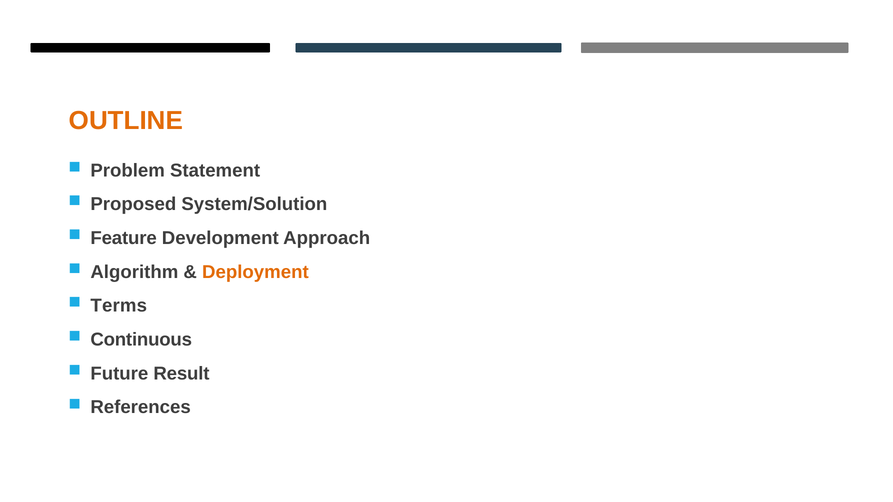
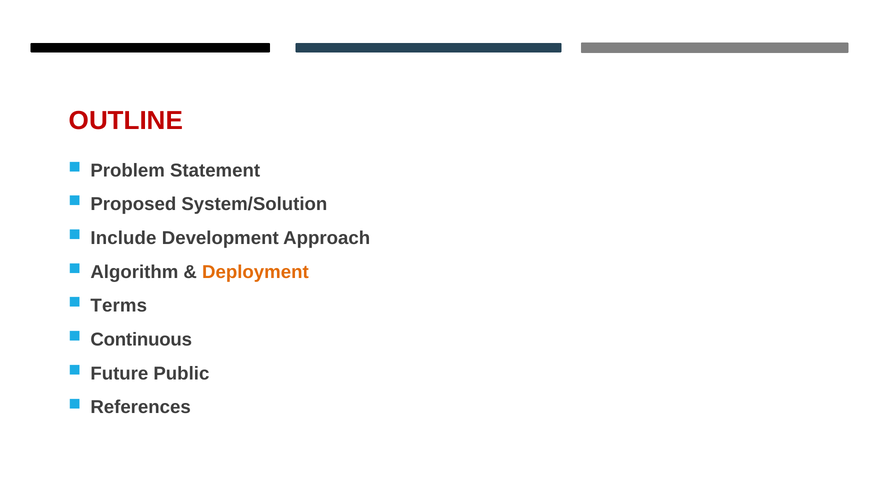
OUTLINE colour: orange -> red (126, 121)
Feature: Feature -> Include (123, 238)
Result: Result -> Public (181, 374)
